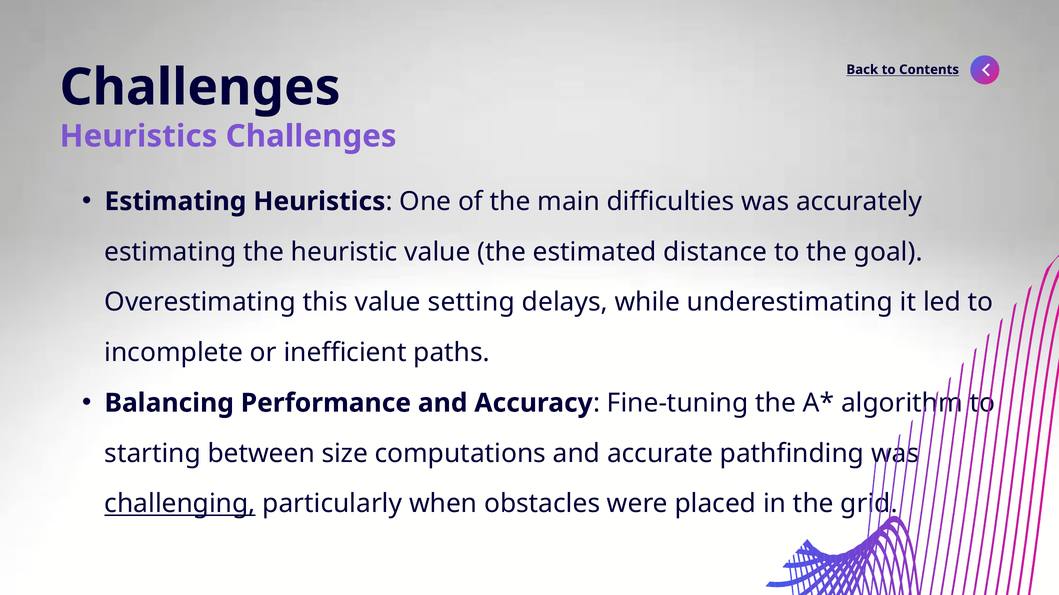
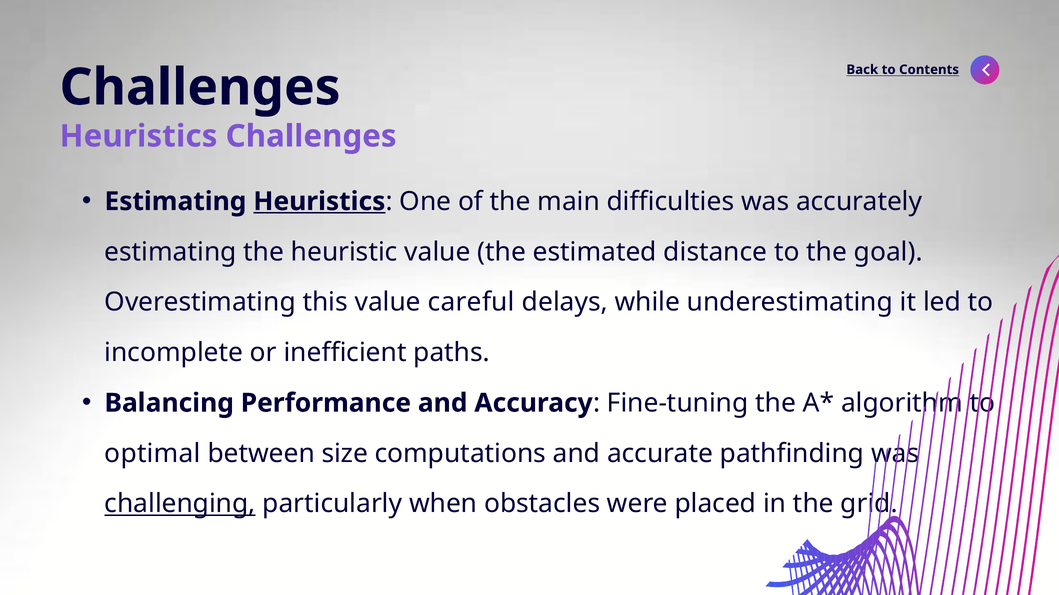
Heuristics underline: none -> present (319, 202)
setting: setting -> careful (471, 303)
starting: starting -> optimal (153, 454)
